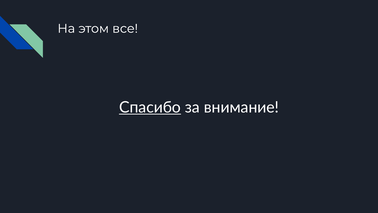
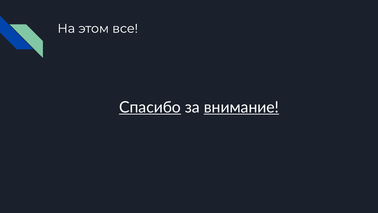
внимание underline: none -> present (241, 107)
